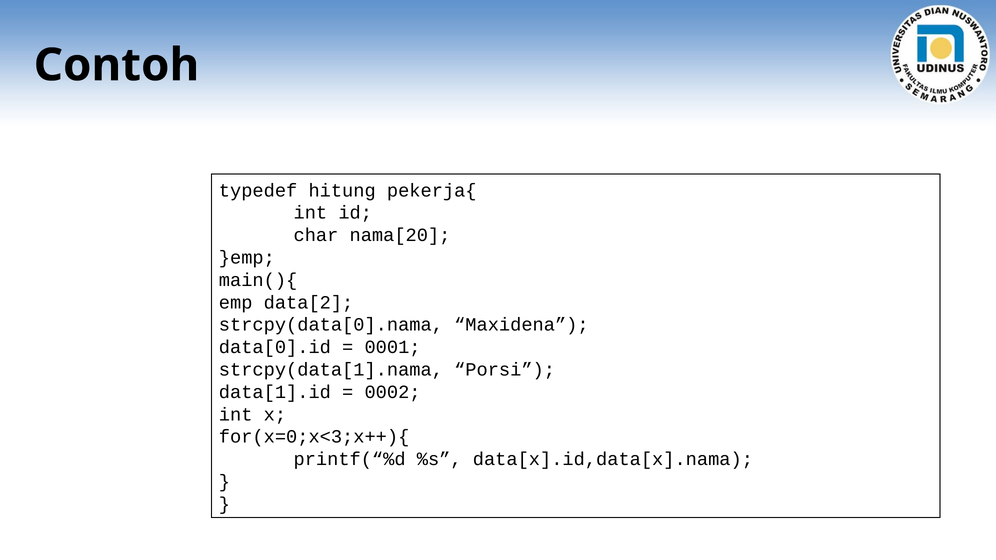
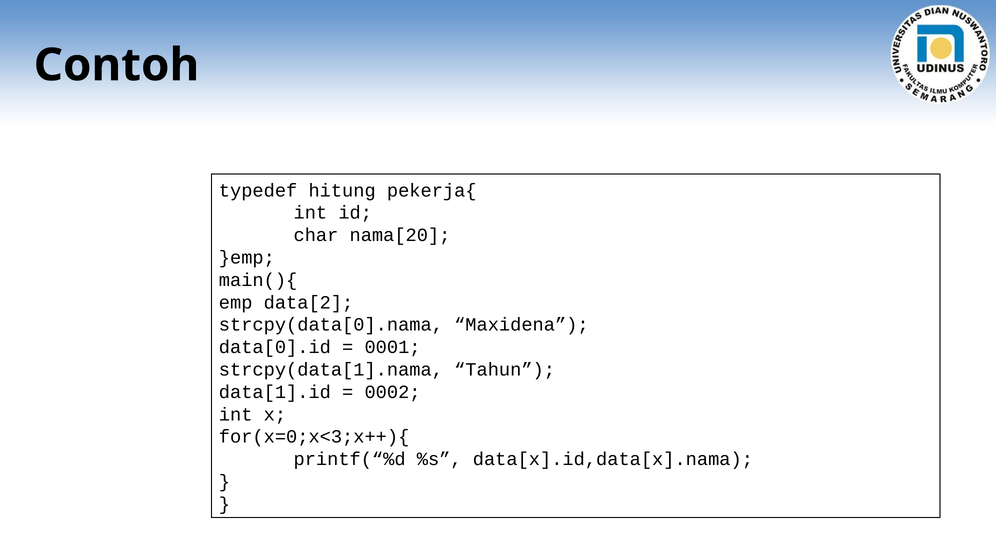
Porsi: Porsi -> Tahun (505, 370)
